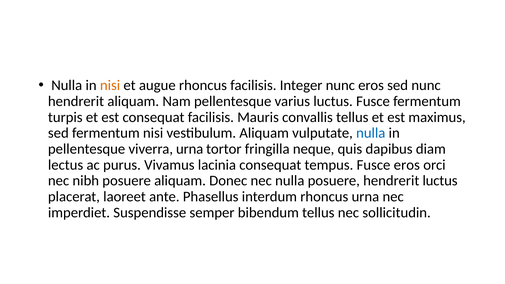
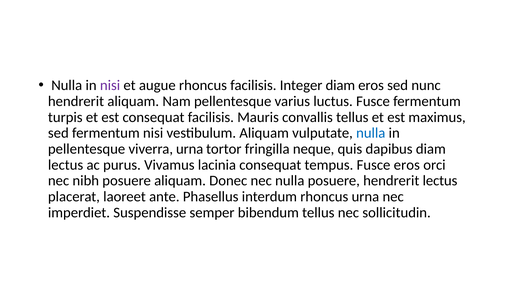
nisi colour: orange -> purple (110, 85)
Integer nunc: nunc -> diam (340, 85)
hendrerit luctus: luctus -> lectus (440, 181)
